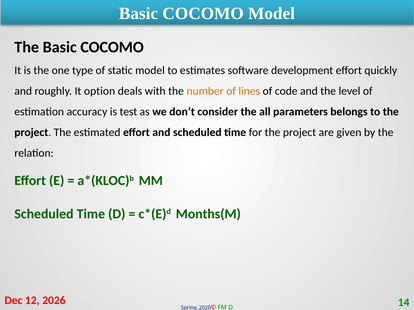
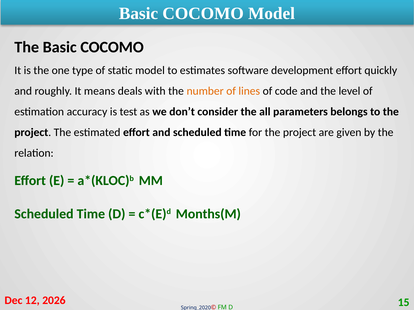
option: option -> means (100, 91)
14: 14 -> 15 (404, 303)
